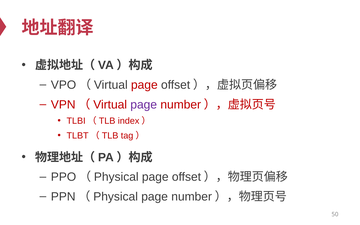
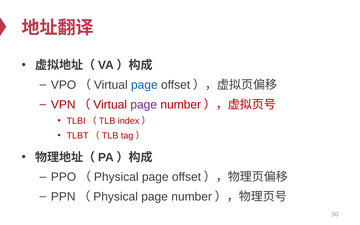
page colour: red -> blue (144, 85)
